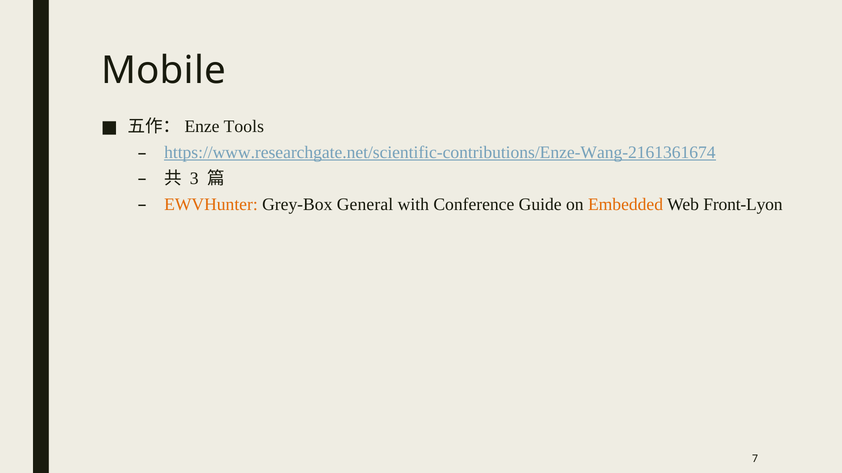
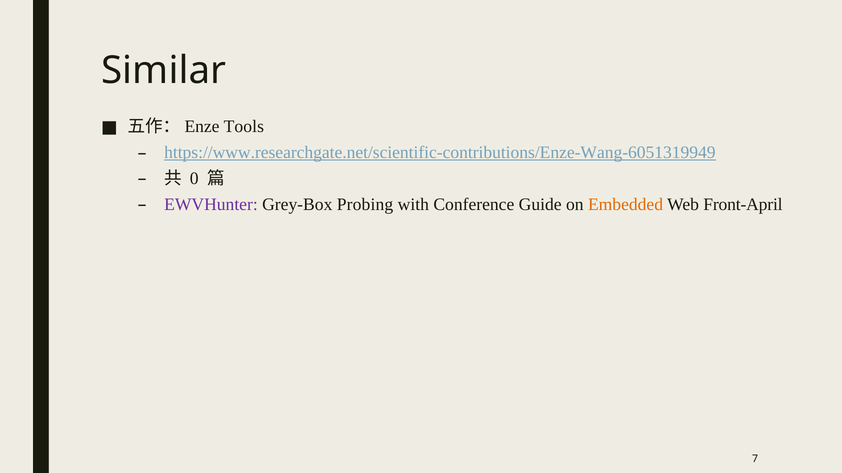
Mobile: Mobile -> Similar (164, 71)
https://www.researchgate.net/scientific-contributions/Enze-Wang-2161361674: https://www.researchgate.net/scientific-contributions/Enze-Wang-2161361674 -> https://www.researchgate.net/scientific-contributions/Enze-Wang-6051319949 (440, 153)
3: 3 -> 0 (194, 179)
EWVHunter colour: orange -> purple (211, 205)
General: General -> Probing (365, 205)
Front-Lyon: Front-Lyon -> Front-April (743, 205)
